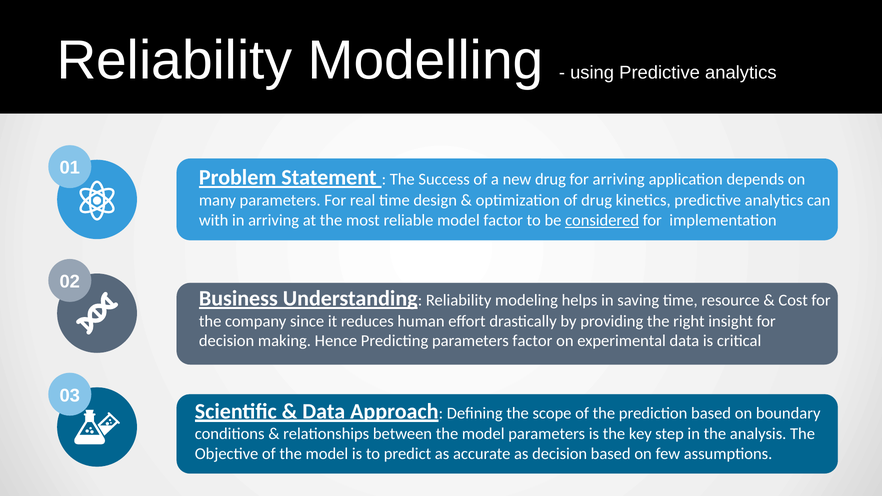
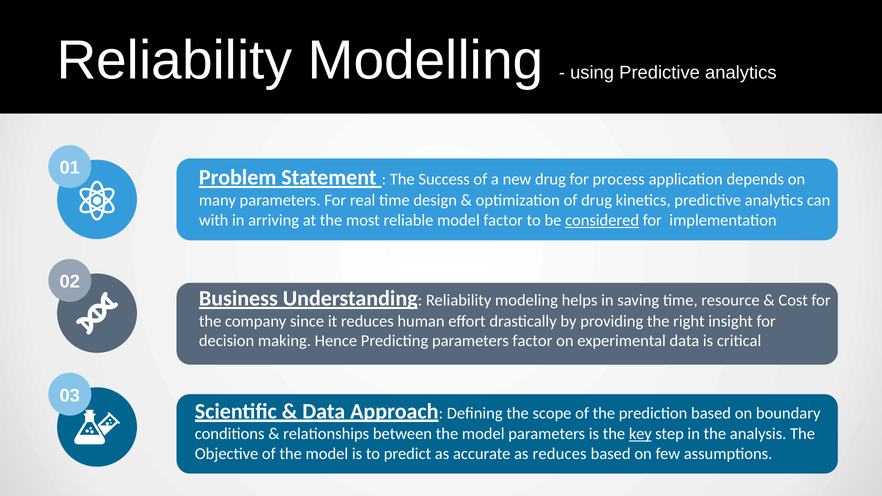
for arriving: arriving -> process (619, 180)
key underline: none -> present (640, 434)
as decision: decision -> reduces (560, 454)
